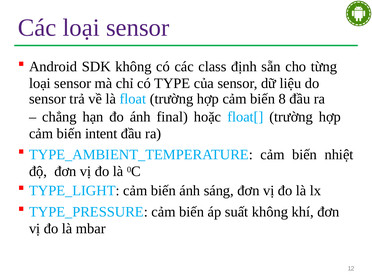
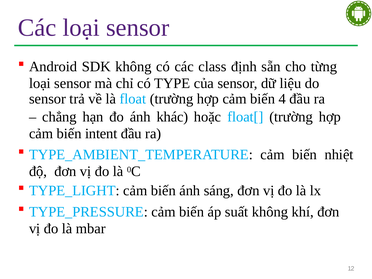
8: 8 -> 4 (282, 99)
final: final -> khác (172, 117)
